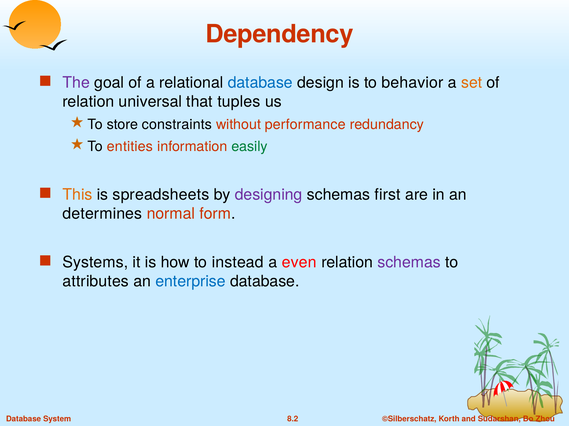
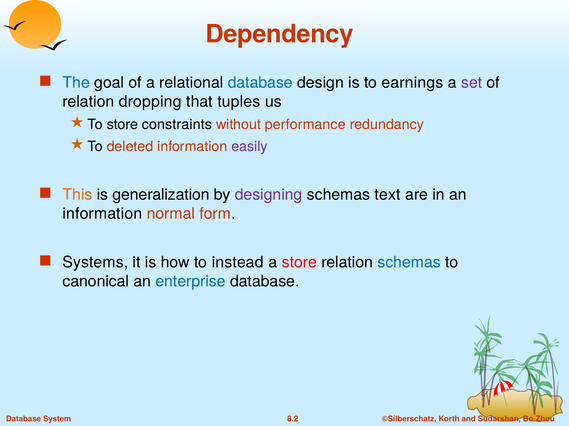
The colour: purple -> blue (76, 83)
behavior: behavior -> earnings (412, 83)
set colour: orange -> purple (472, 83)
universal: universal -> dropping (150, 102)
entities: entities -> deleted (130, 147)
easily colour: green -> purple (249, 147)
spreadsheets: spreadsheets -> generalization (161, 195)
first: first -> text (388, 195)
determines: determines -> information (102, 214)
a even: even -> store (299, 263)
schemas colour: purple -> blue (409, 263)
attributes: attributes -> canonical (96, 282)
